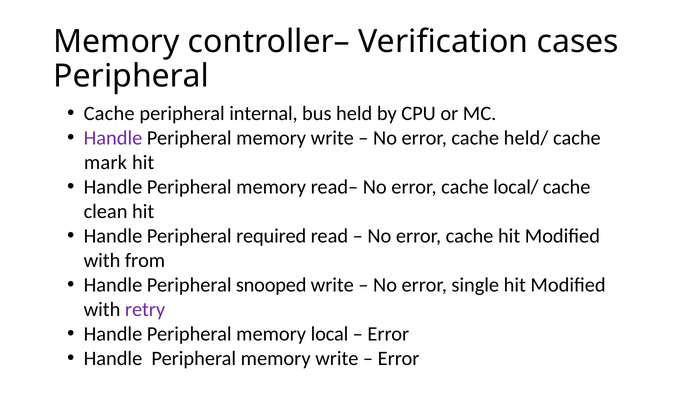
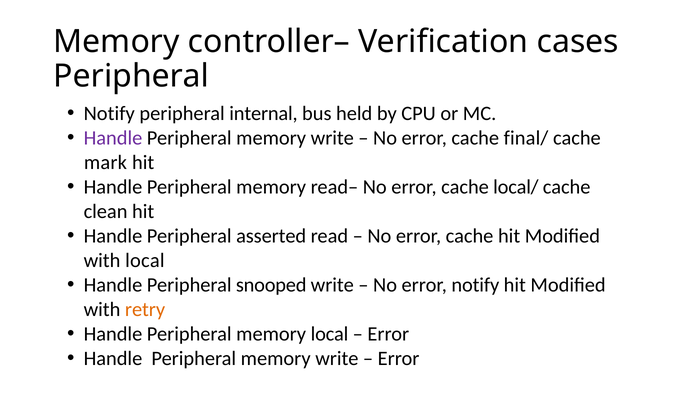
Cache: Cache -> Notify (109, 113)
held/: held/ -> final/ (526, 138)
required: required -> asserted (271, 236)
with from: from -> local (145, 260)
error single: single -> notify (475, 285)
retry colour: purple -> orange (145, 309)
